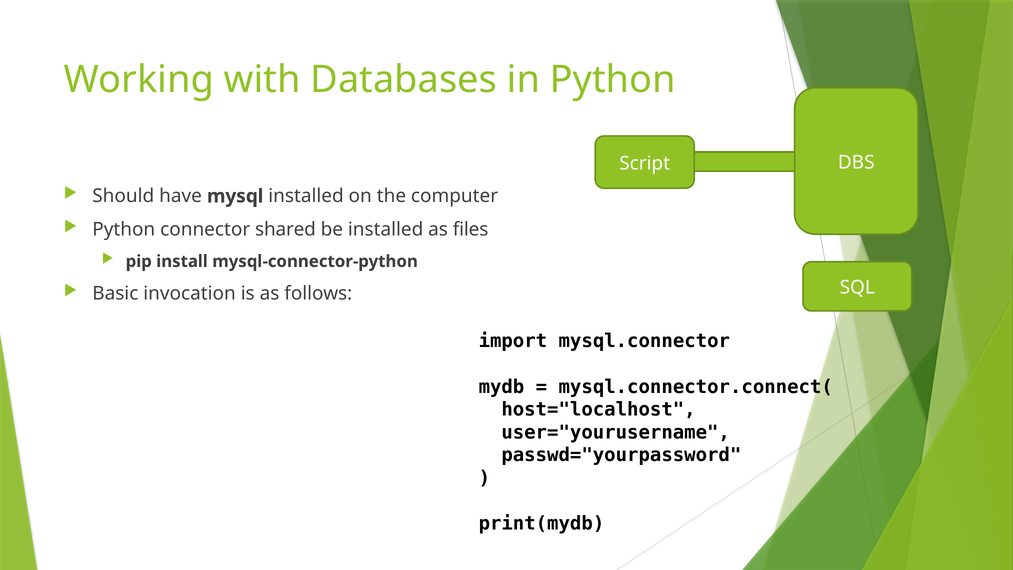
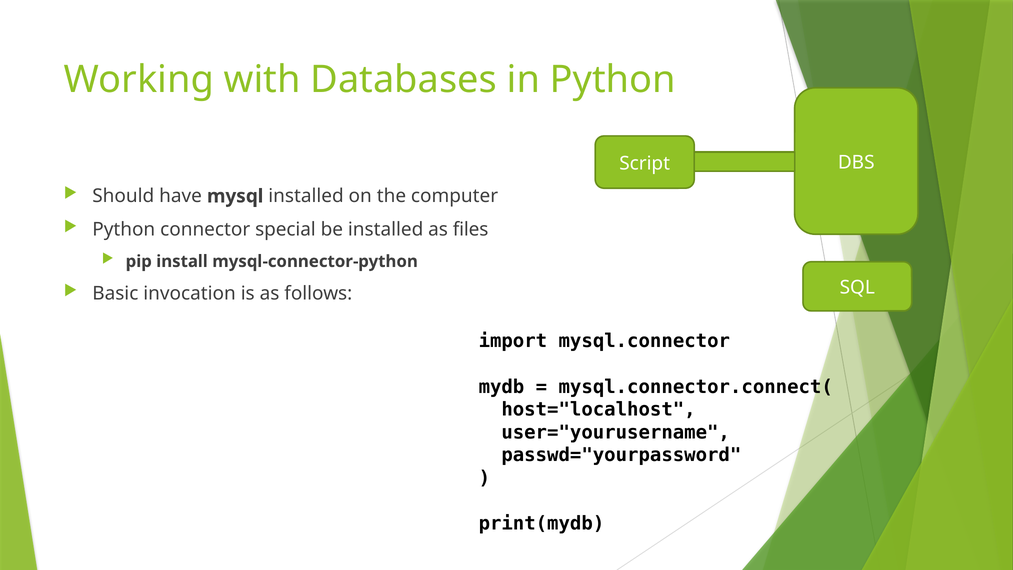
shared: shared -> special (285, 229)
